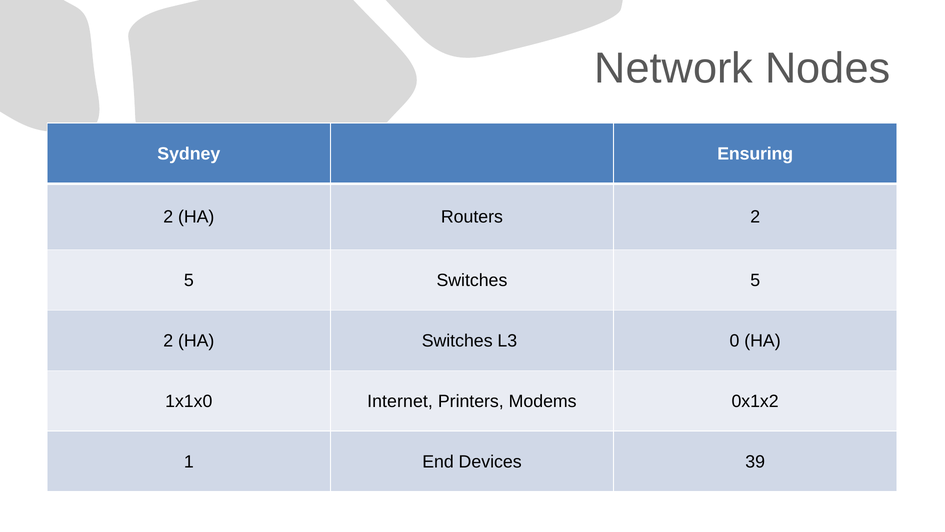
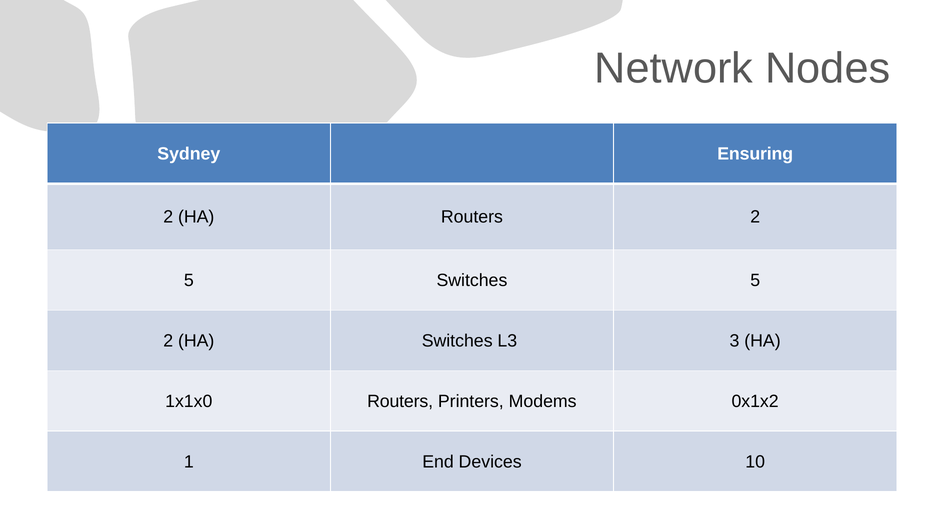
0: 0 -> 3 (735, 340)
1x1x0 Internet: Internet -> Routers (400, 401)
39: 39 -> 10 (755, 461)
